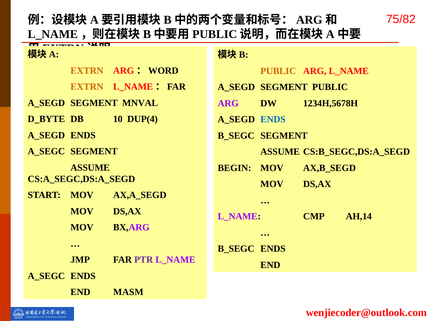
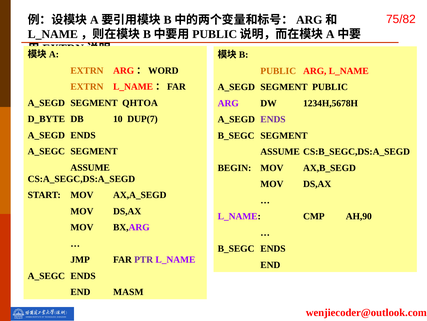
MNVAL: MNVAL -> QHTOA (140, 103)
DUP(4: DUP(4 -> DUP(7 (142, 119)
ENDS colour: blue -> purple (273, 119)
AH,14: AH,14 -> AH,90 (359, 216)
